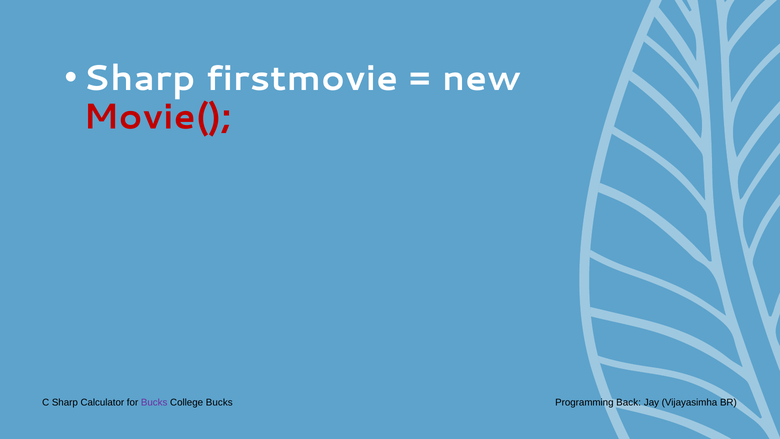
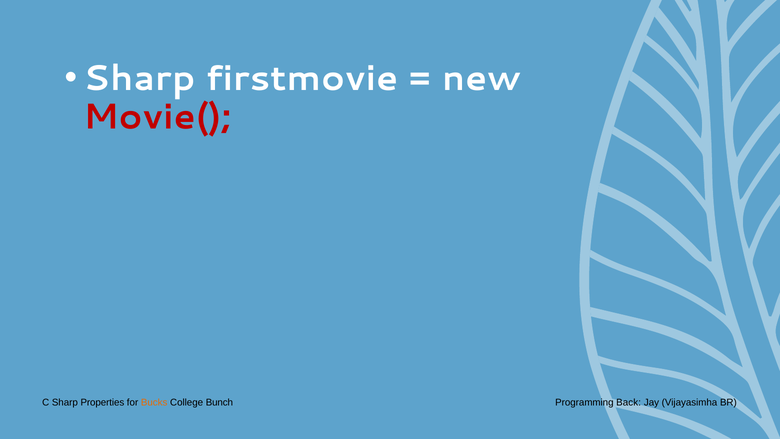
Calculator: Calculator -> Properties (102, 402)
Bucks colour: purple -> orange (154, 402)
College Bucks: Bucks -> Bunch (219, 402)
